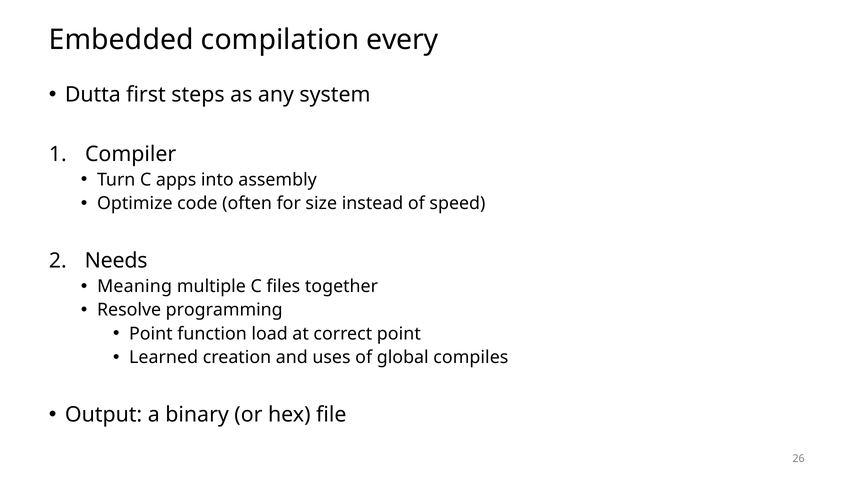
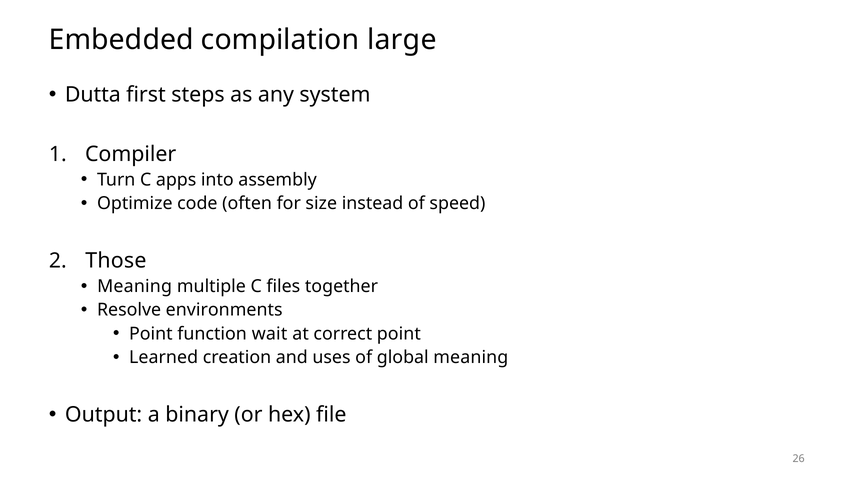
every: every -> large (402, 40)
Needs: Needs -> Those (116, 260)
programming: programming -> environments (224, 310)
load: load -> wait (270, 333)
global compiles: compiles -> meaning (471, 357)
